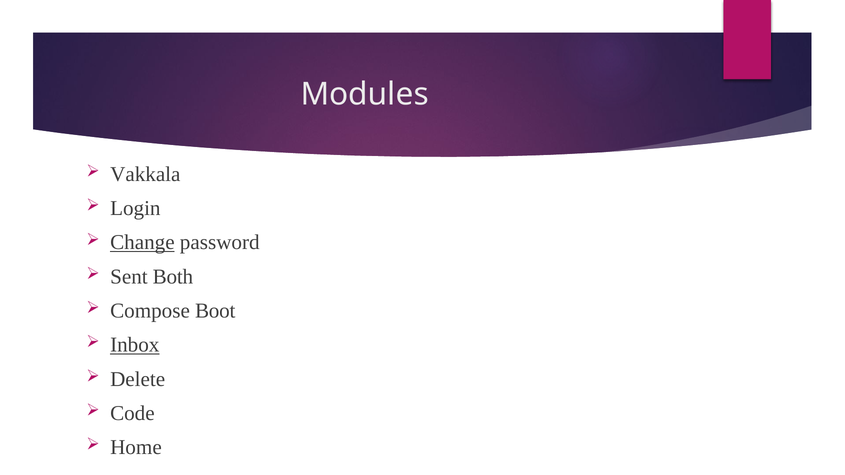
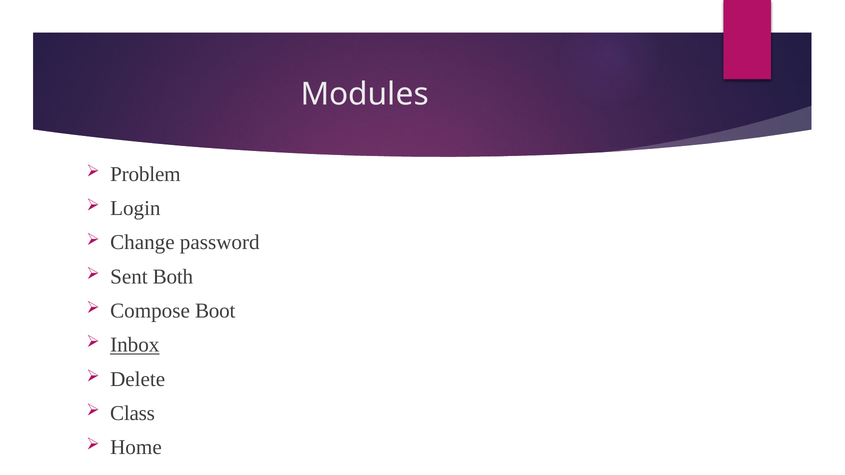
Vakkala: Vakkala -> Problem (145, 174)
Change underline: present -> none (142, 243)
Code: Code -> Class (132, 413)
